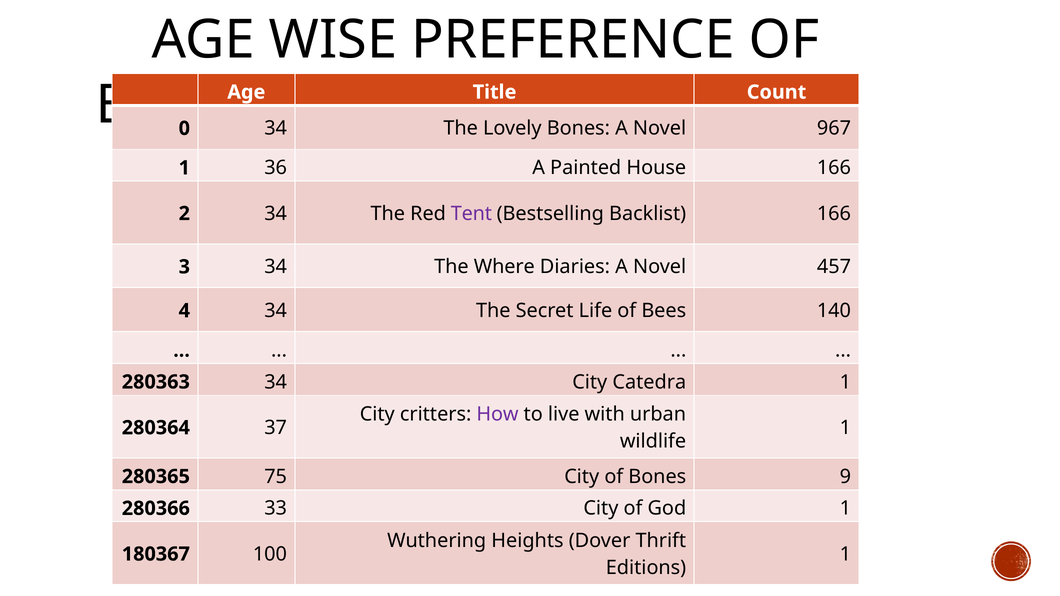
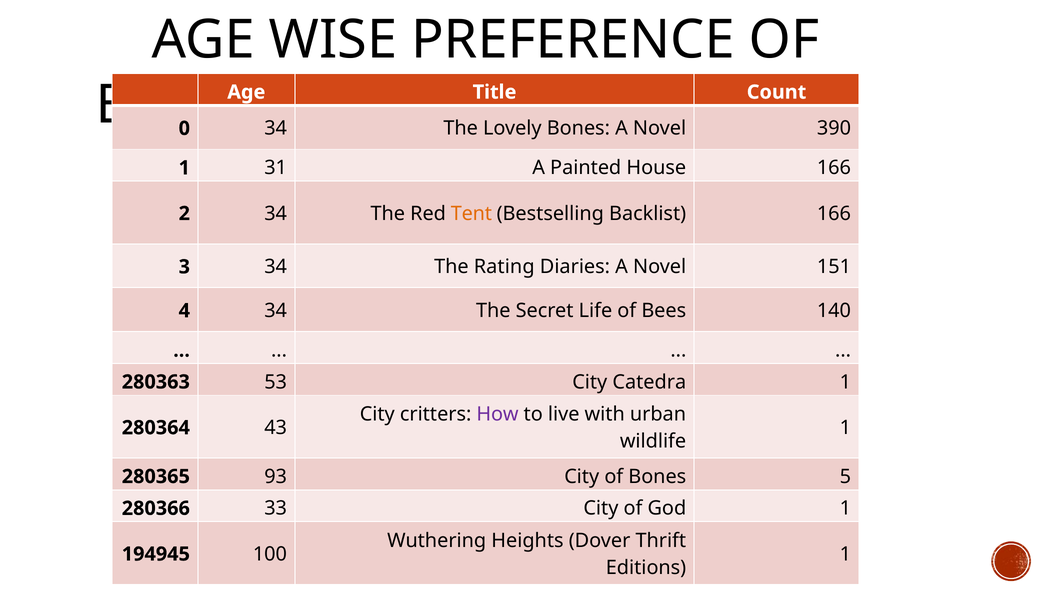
967: 967 -> 390 (834, 128)
36: 36 -> 31 (276, 168)
Tent colour: purple -> orange (471, 214)
Where: Where -> Rating (504, 267)
457: 457 -> 151 (834, 267)
34: 34 -> 53 (276, 382)
37: 37 -> 43 (276, 428)
75: 75 -> 93 (276, 477)
9: 9 -> 5 (845, 477)
180367: 180367 -> 194945 (156, 554)
